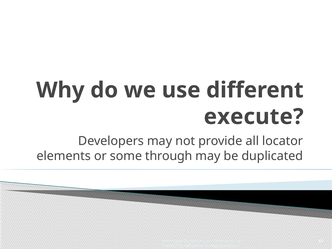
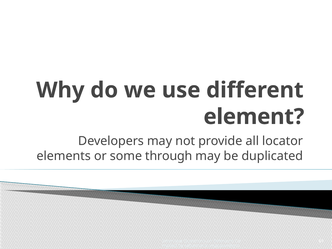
execute: execute -> element (254, 117)
